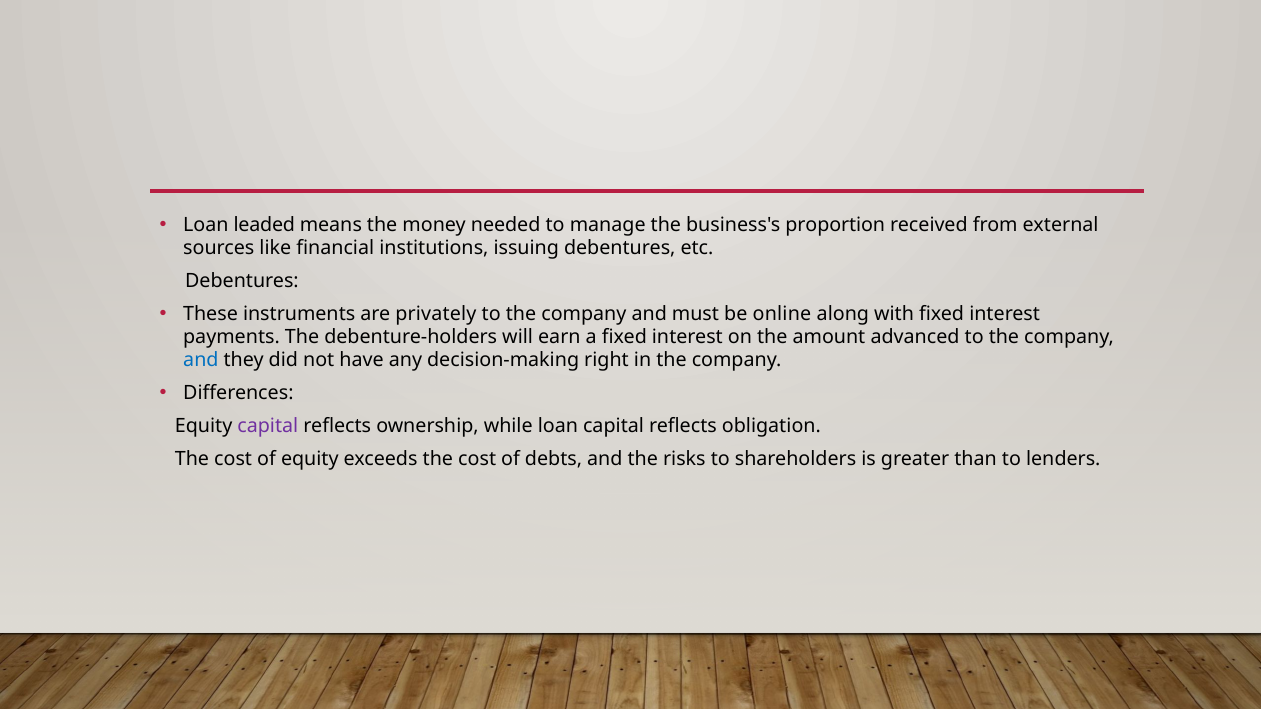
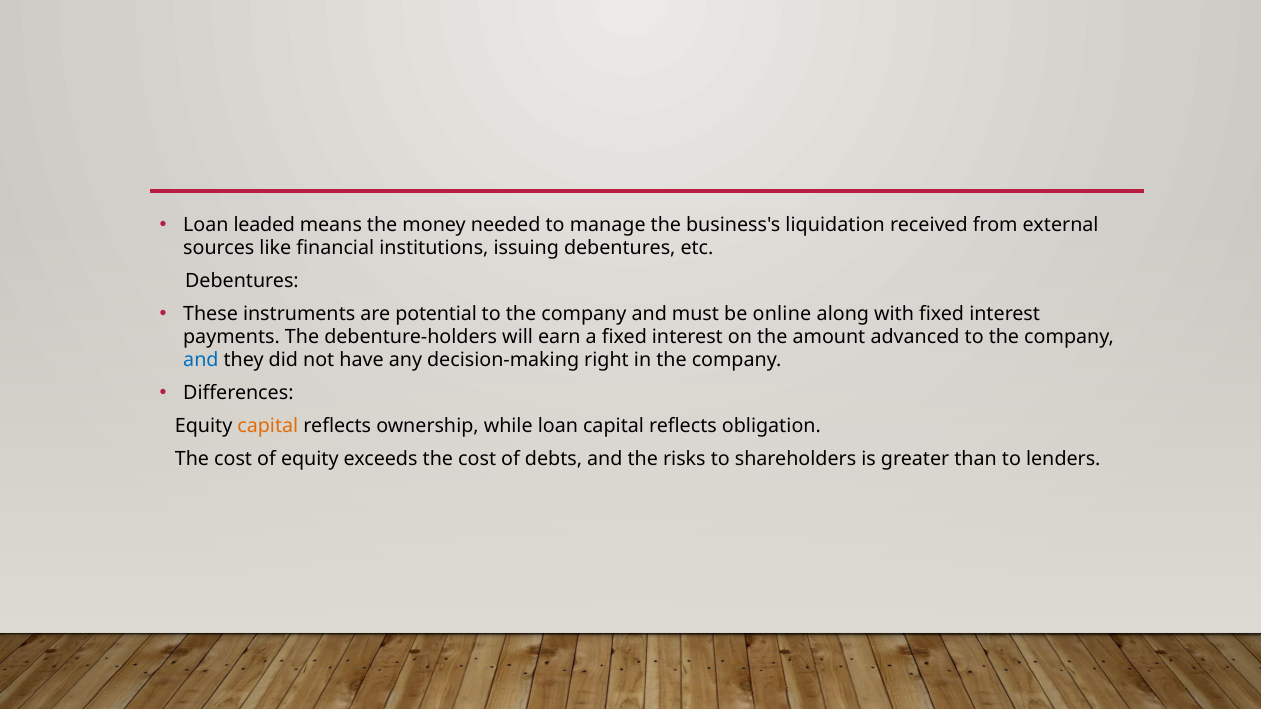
proportion: proportion -> liquidation (835, 225)
privately: privately -> potential (436, 314)
capital colour: purple -> orange (268, 426)
